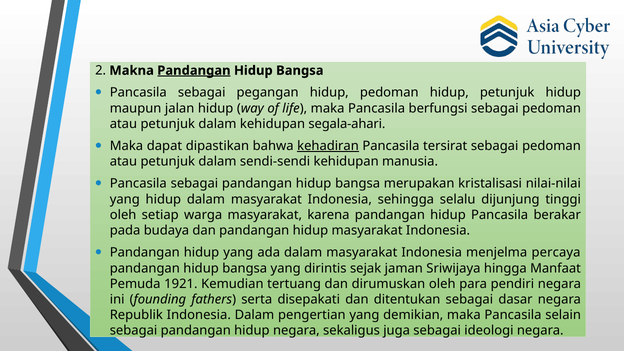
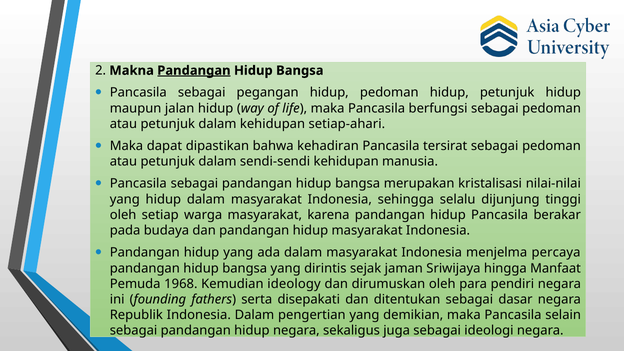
segala-ahari: segala-ahari -> setiap-ahari (347, 124)
kehadiran underline: present -> none (328, 146)
1921: 1921 -> 1968 (181, 284)
tertuang: tertuang -> ideology (294, 284)
